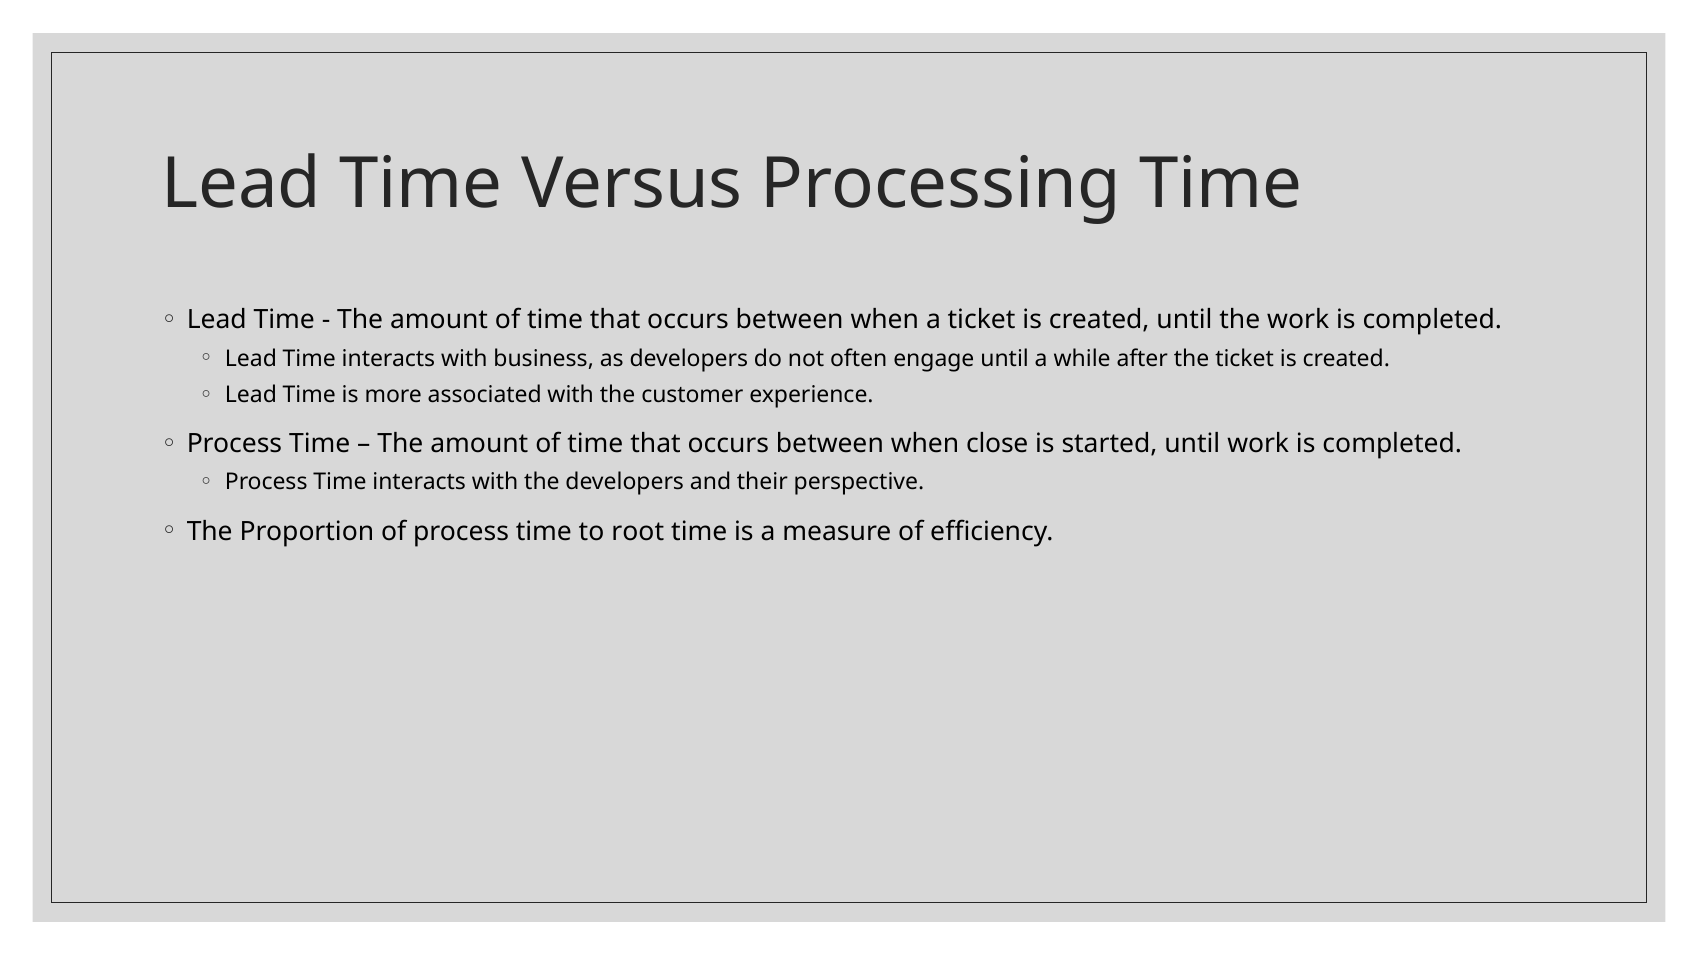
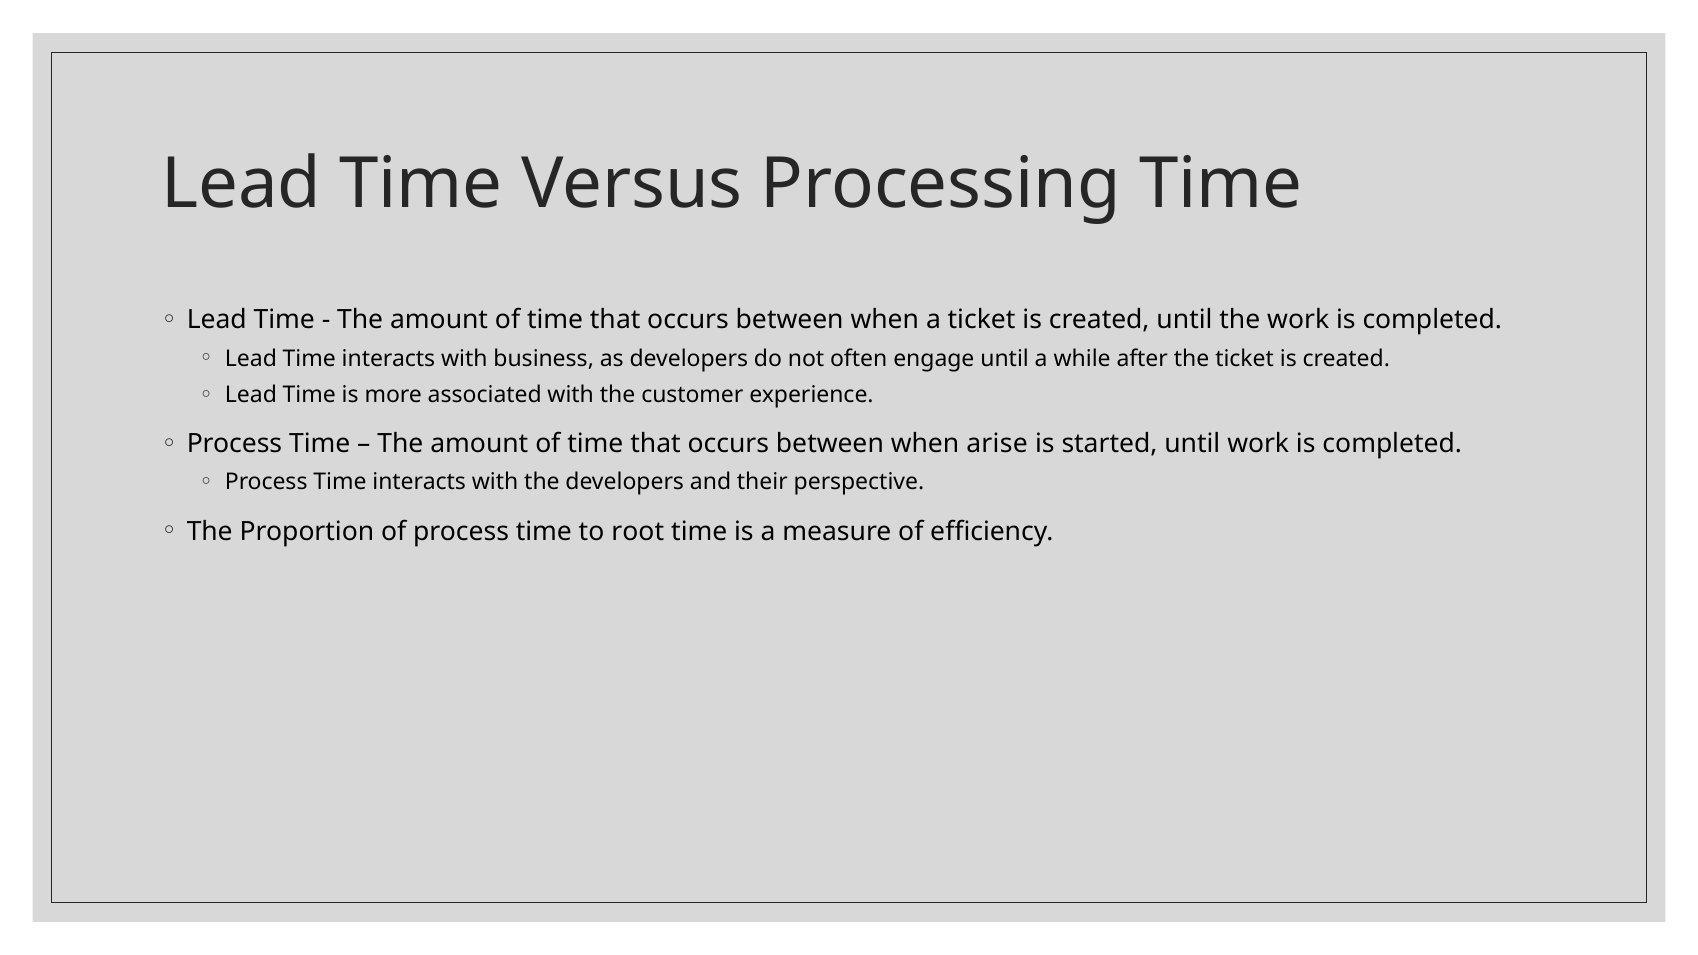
close: close -> arise (997, 444)
